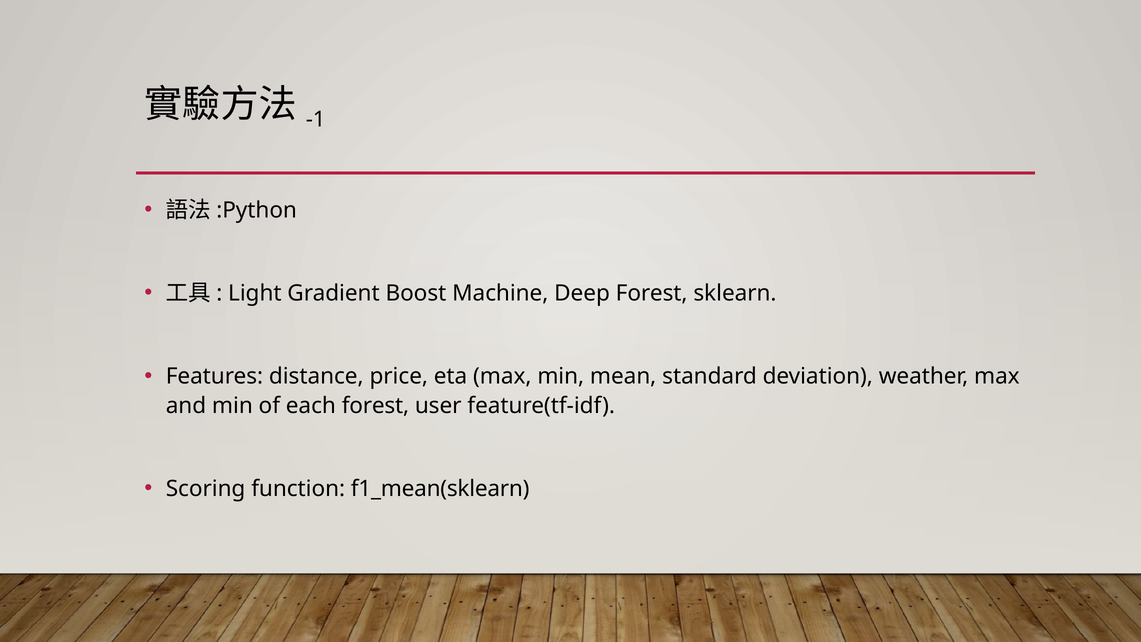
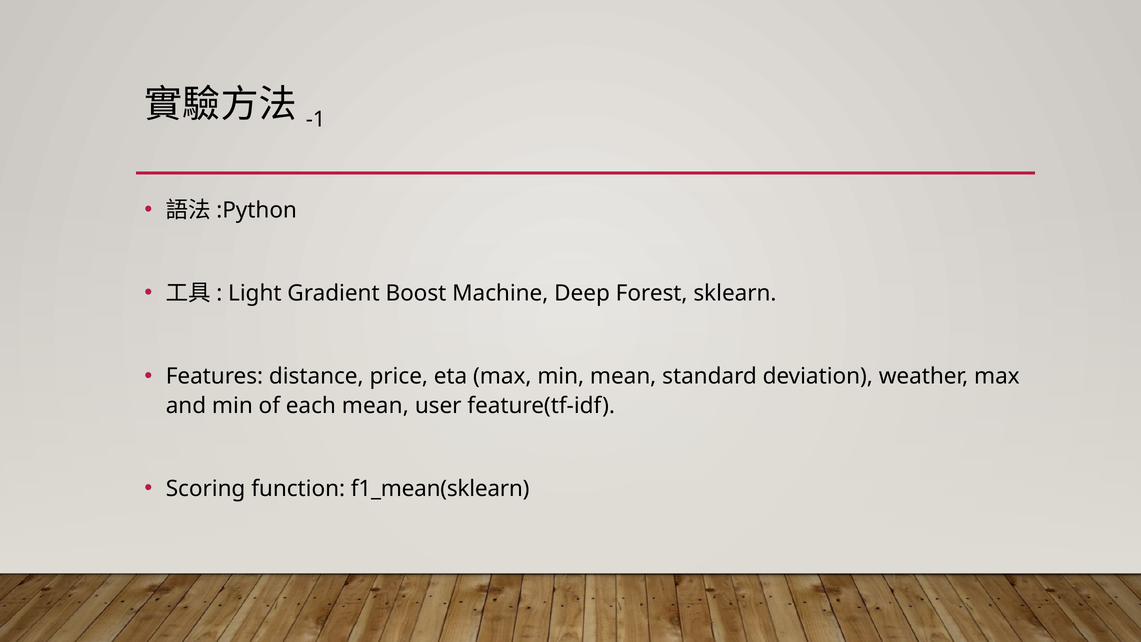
each forest: forest -> mean (375, 406)
